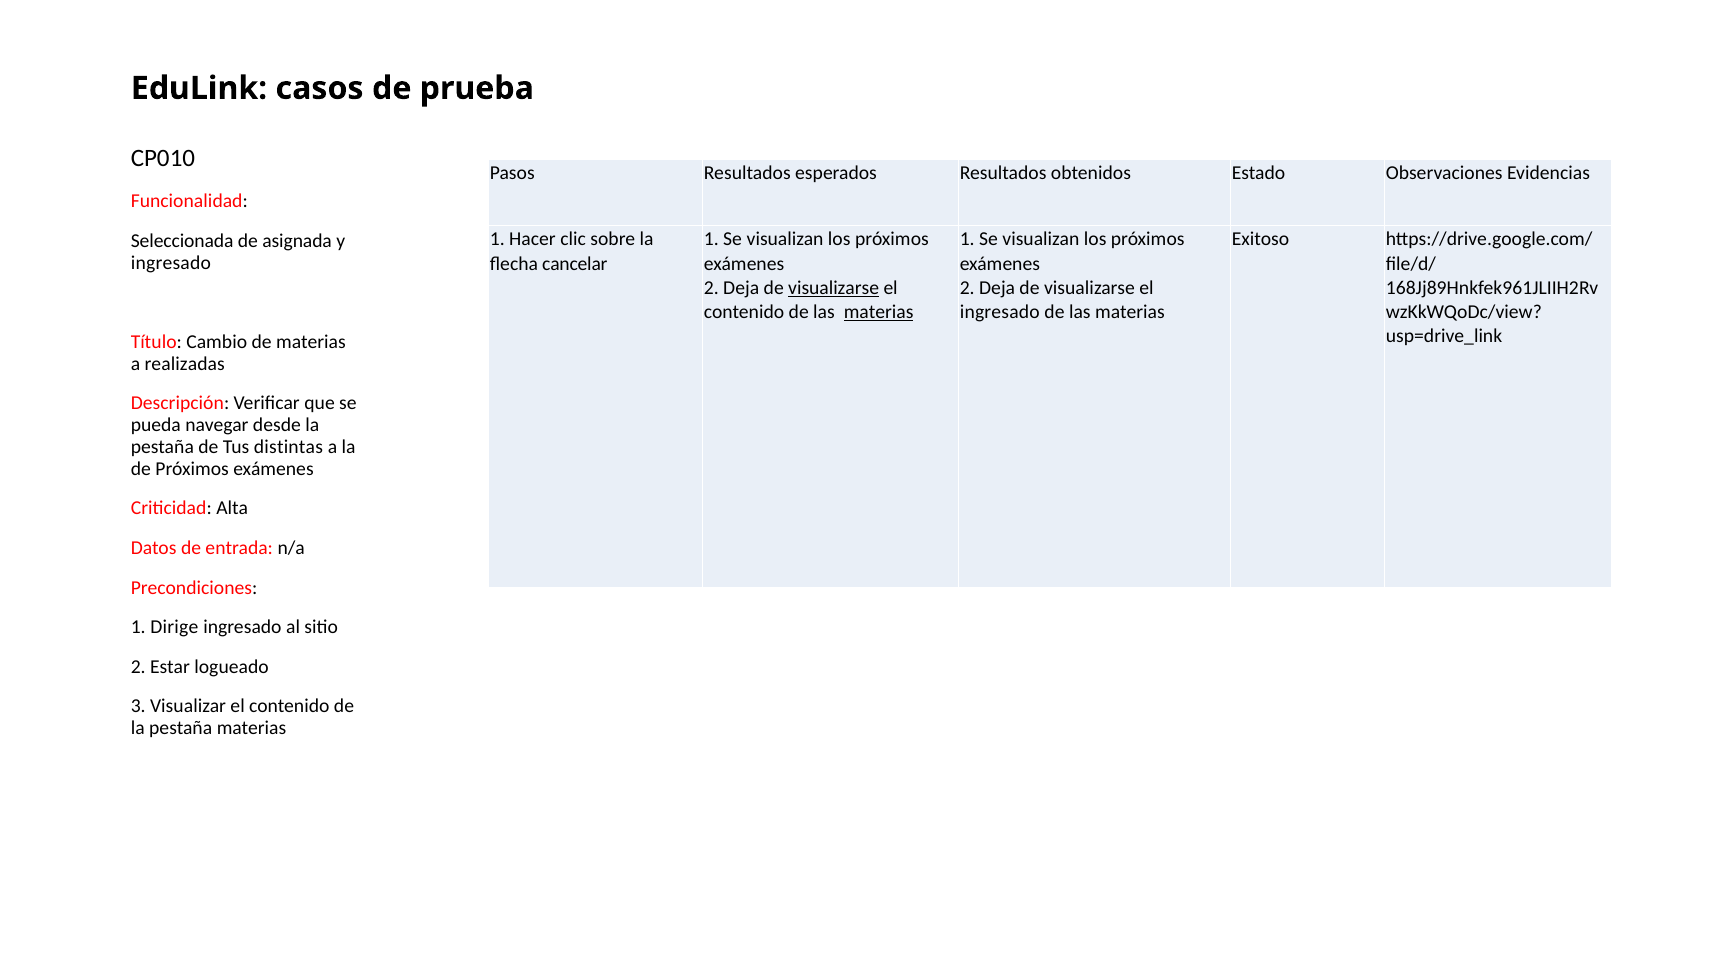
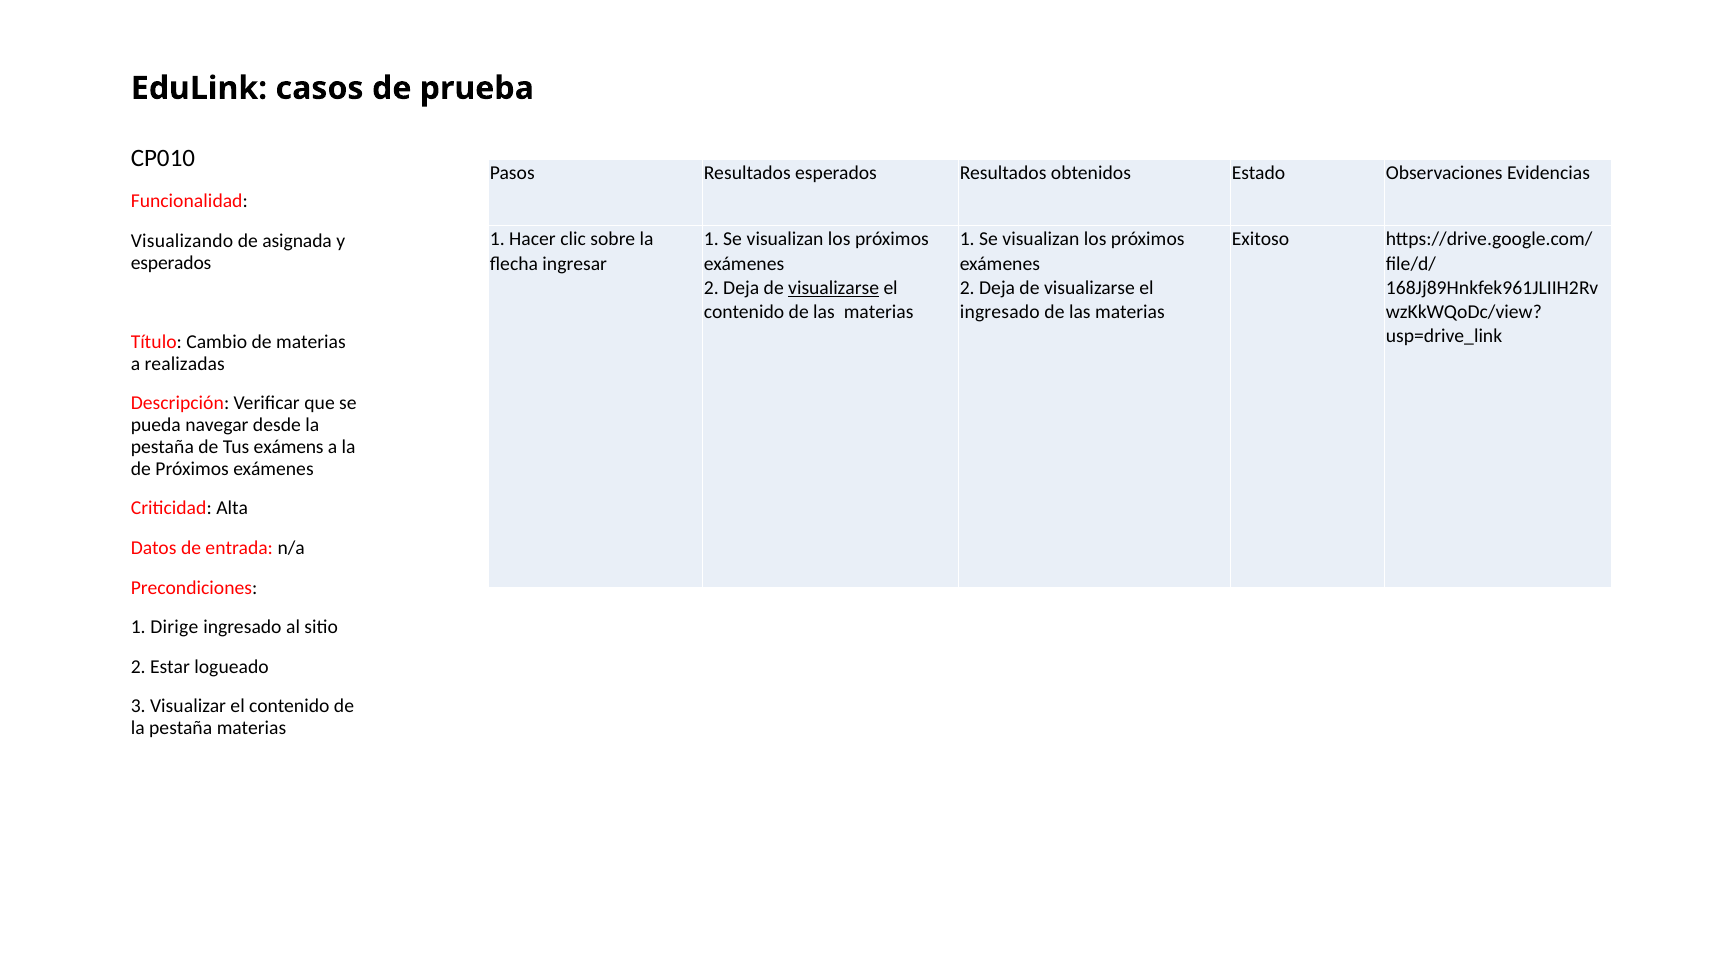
Seleccionada: Seleccionada -> Visualizando (182, 241)
ingresado: ingresado -> esperados (171, 263)
cancelar: cancelar -> ingresar (575, 264)
materias underline: present -> none (879, 312)
distintas: distintas -> exámens (289, 447)
